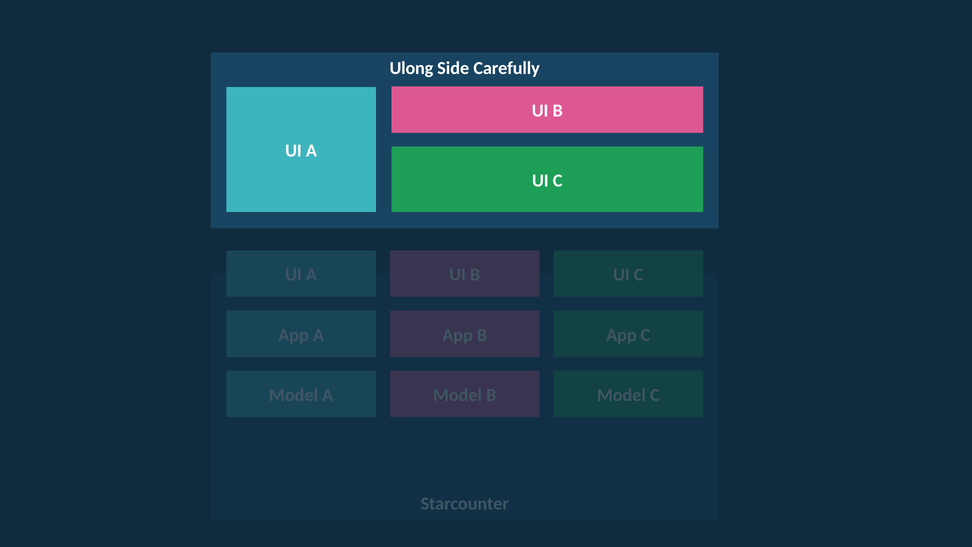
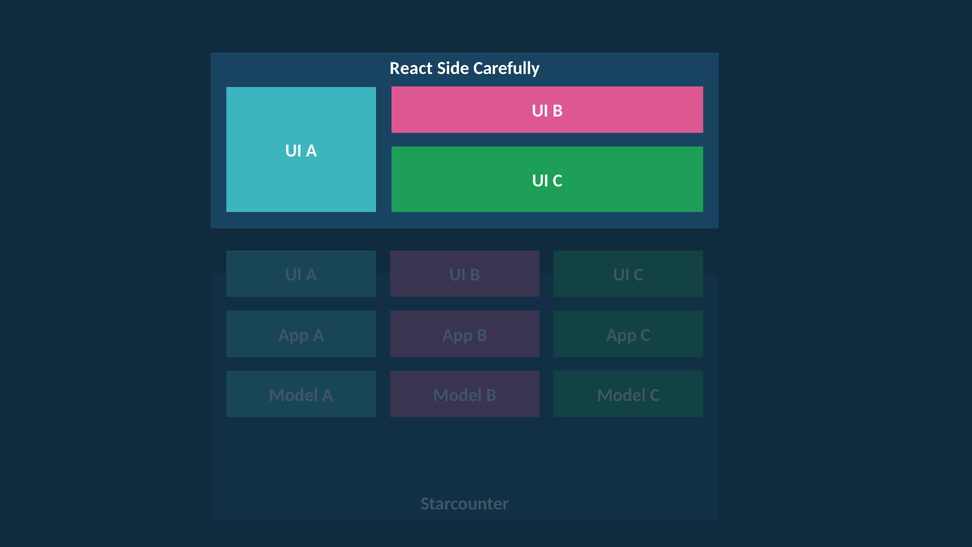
Ulong: Ulong -> React (411, 68)
